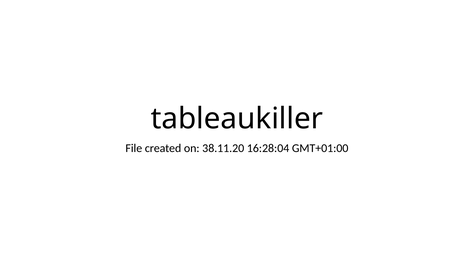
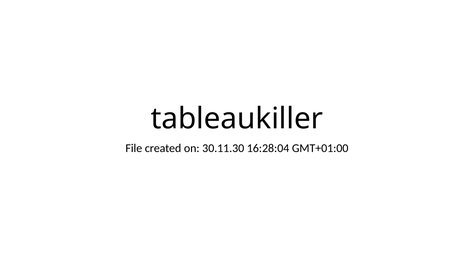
38.11.20: 38.11.20 -> 30.11.30 (223, 148)
